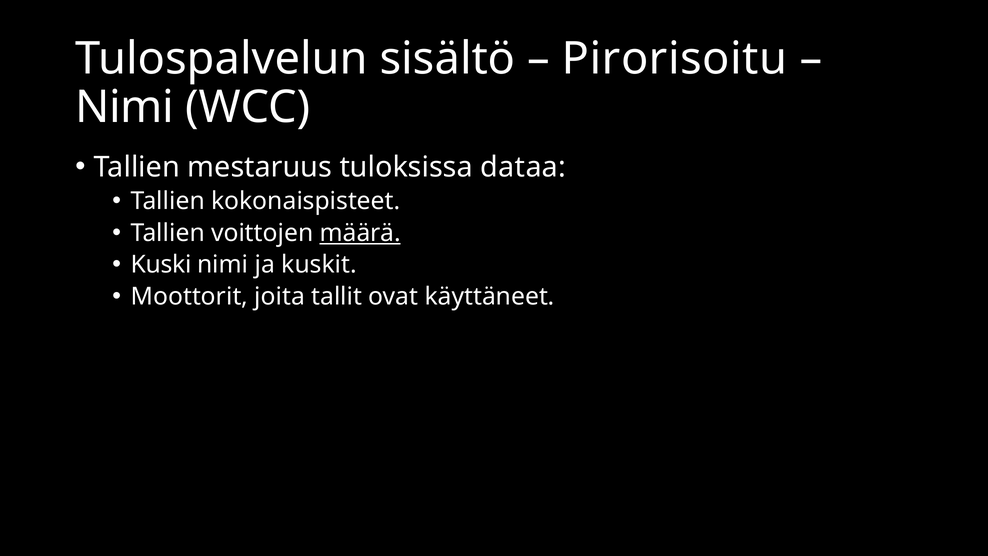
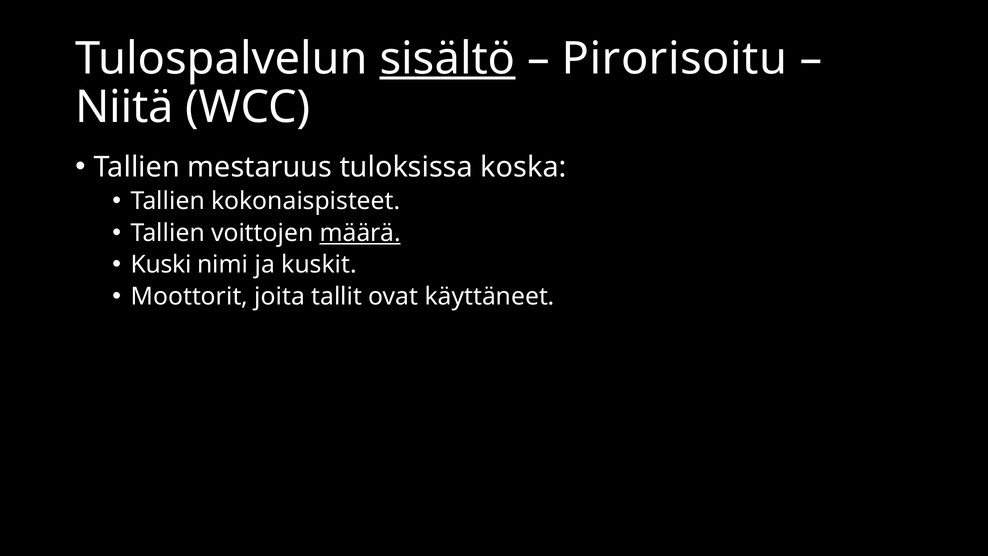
sisältö underline: none -> present (448, 59)
Nimi: Nimi -> Niitä (125, 107)
dataa: dataa -> koska (523, 167)
